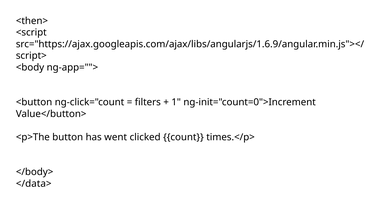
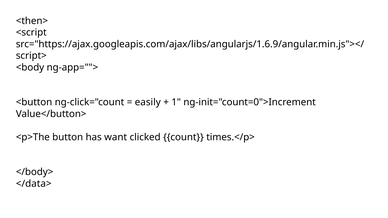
filters: filters -> easily (148, 102)
went: went -> want (116, 137)
